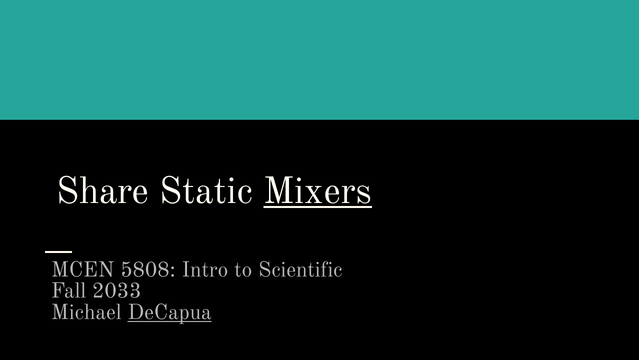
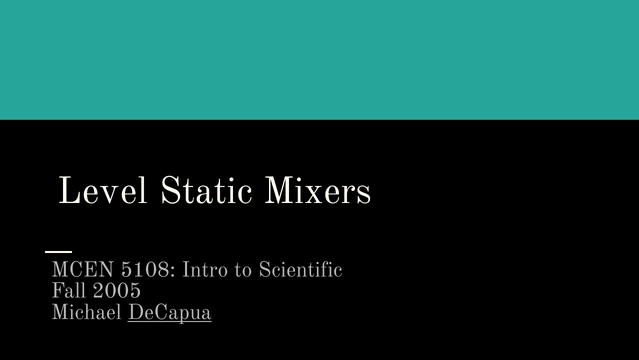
Share: Share -> Level (102, 191)
Mixers underline: present -> none (318, 191)
5808: 5808 -> 5108 (148, 269)
2033: 2033 -> 2005 (117, 290)
